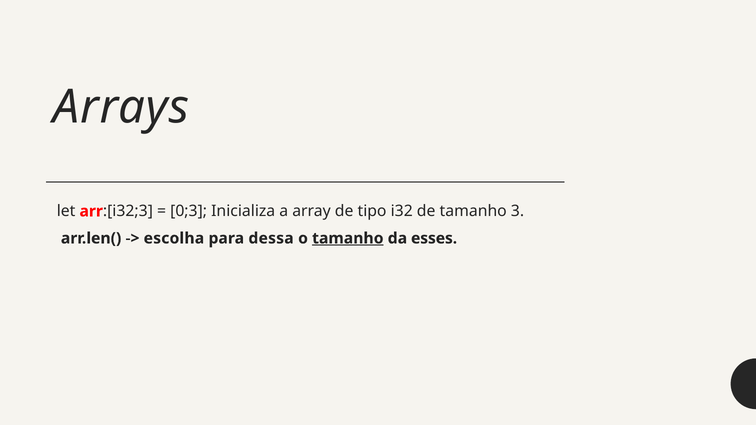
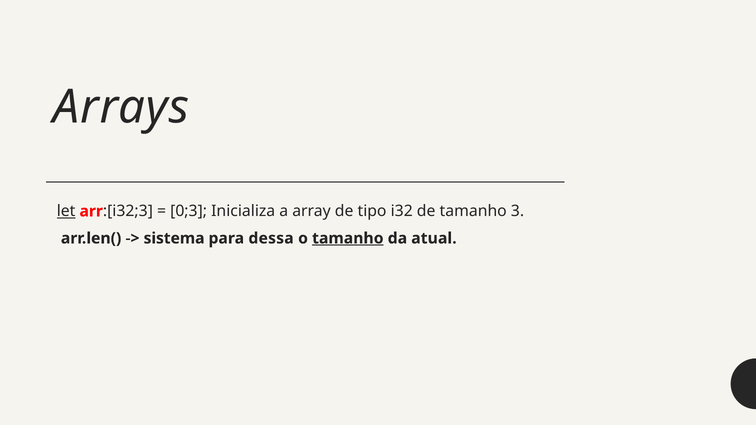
let underline: none -> present (66, 211)
escolha: escolha -> sistema (174, 238)
esses: esses -> atual (434, 238)
